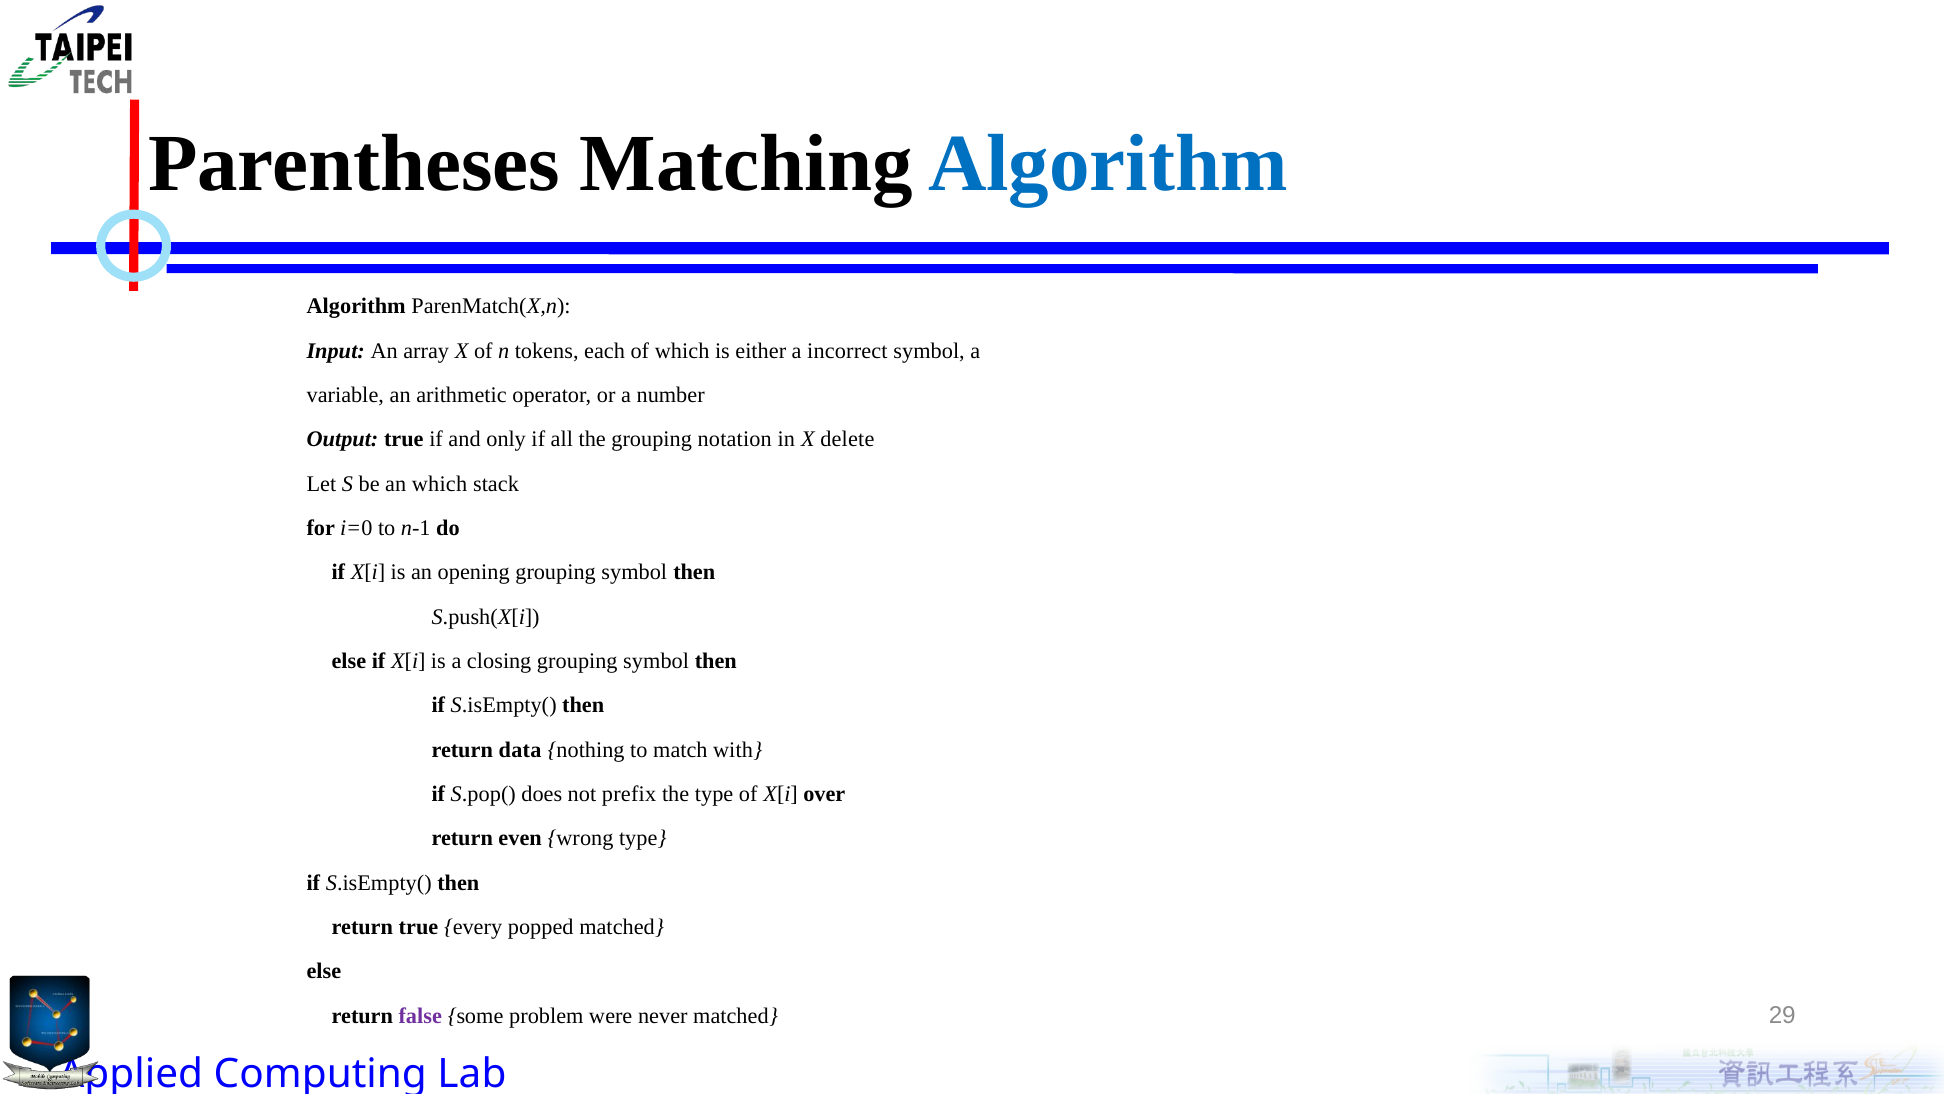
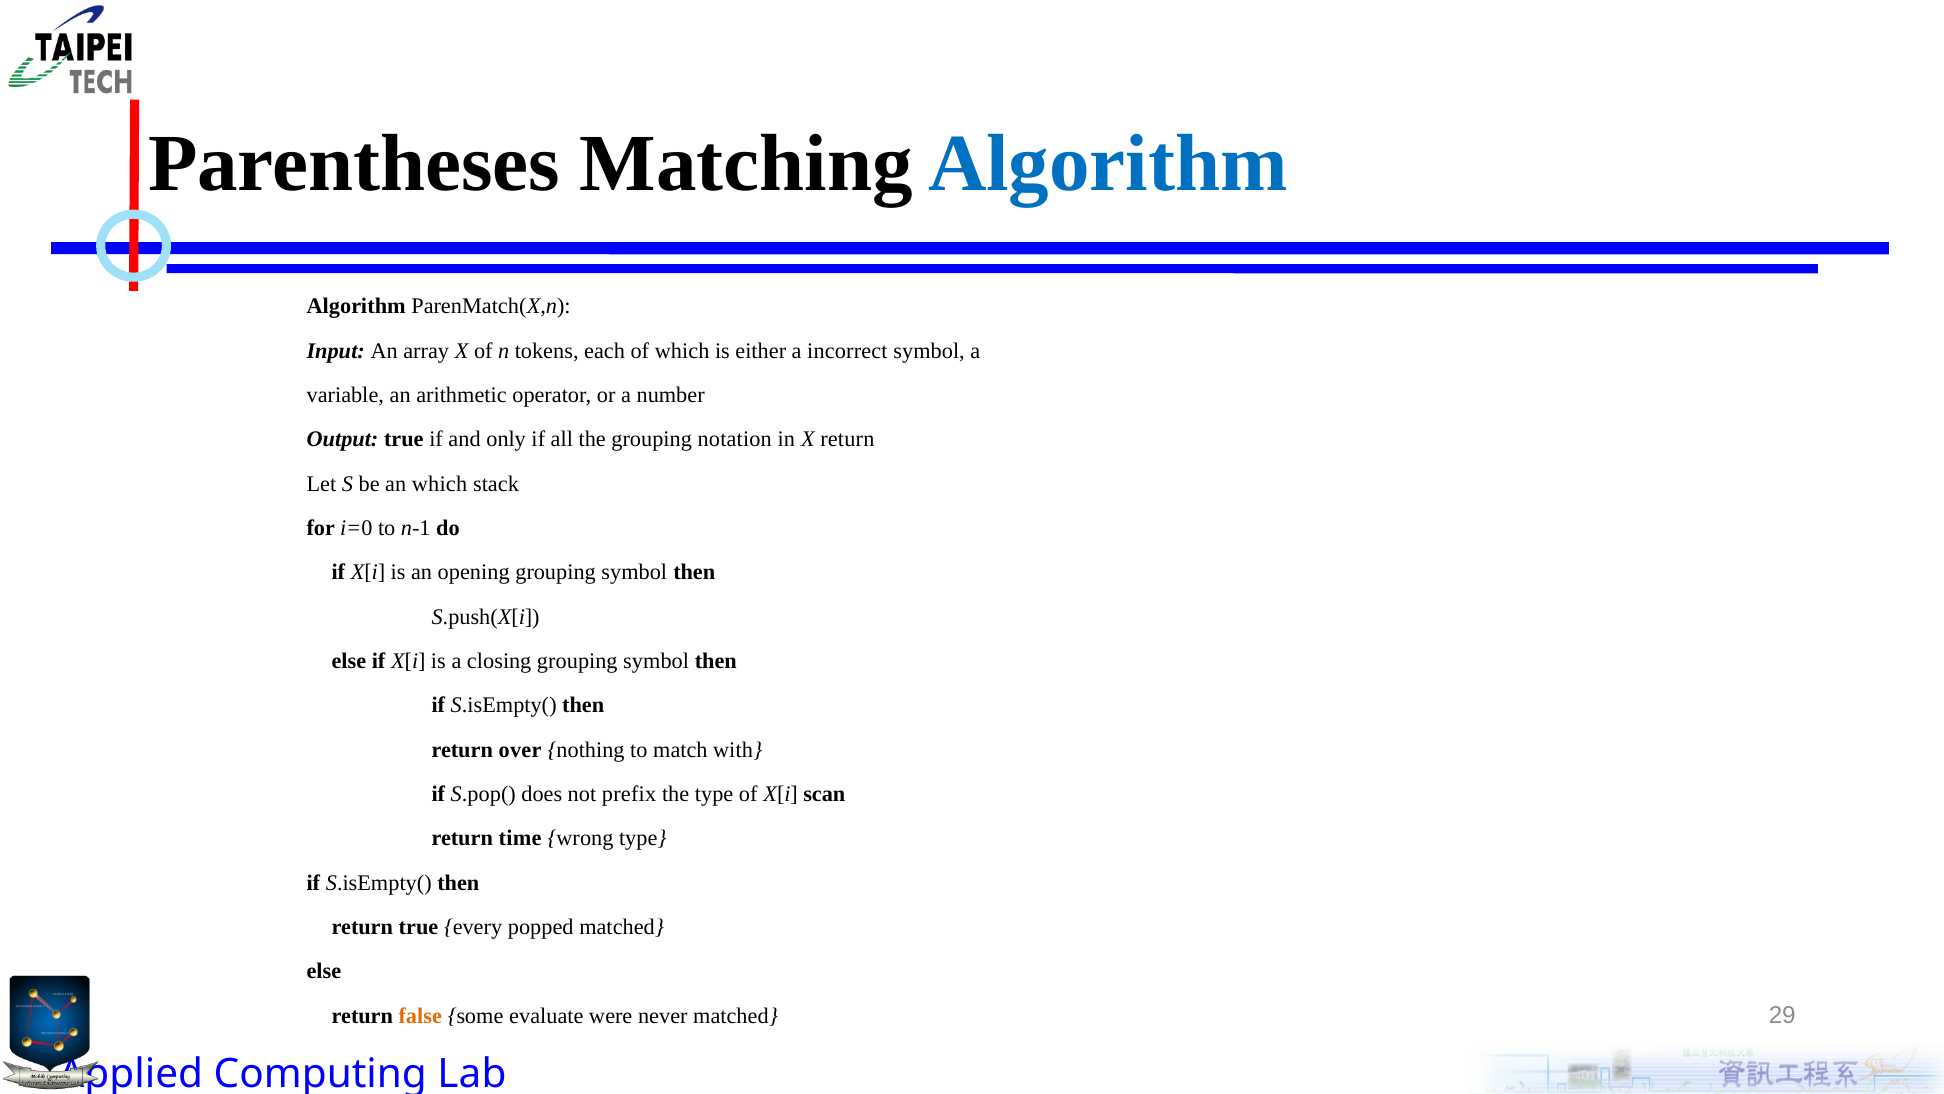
X delete: delete -> return (847, 439)
data: data -> over (520, 750)
over: over -> scan (824, 794)
even: even -> time (520, 838)
false colour: purple -> orange (420, 1015)
problem: problem -> evaluate (546, 1015)
